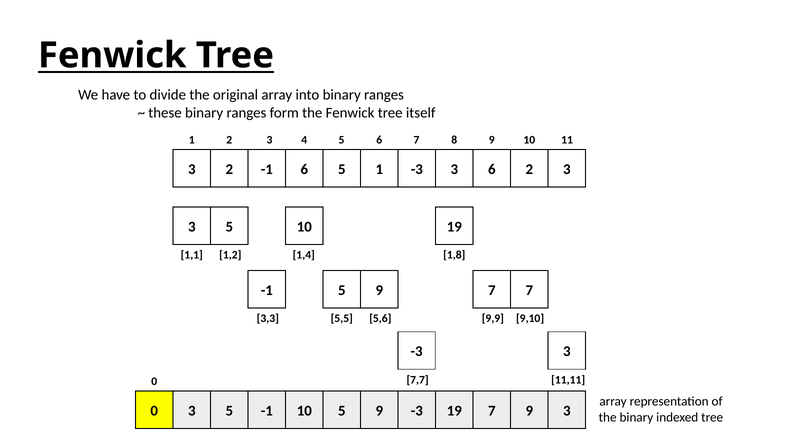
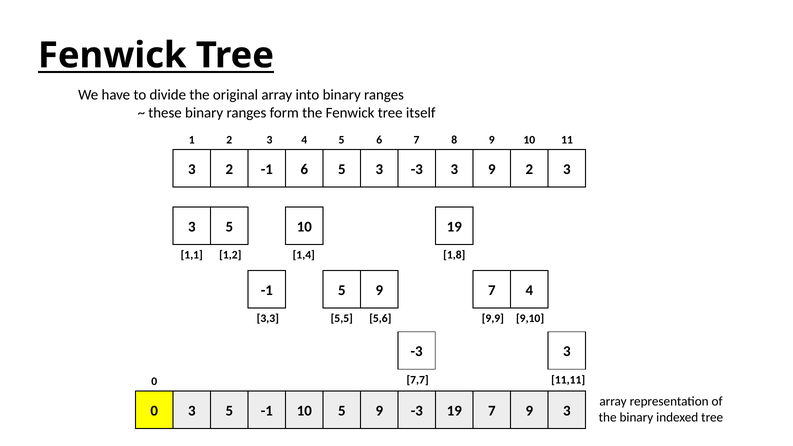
5 1: 1 -> 3 (379, 169)
3 6: 6 -> 9 (492, 169)
7 7: 7 -> 4 (529, 290)
